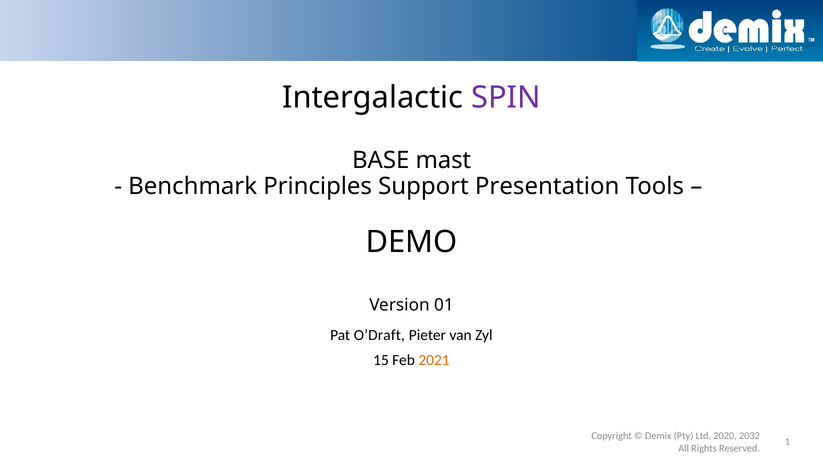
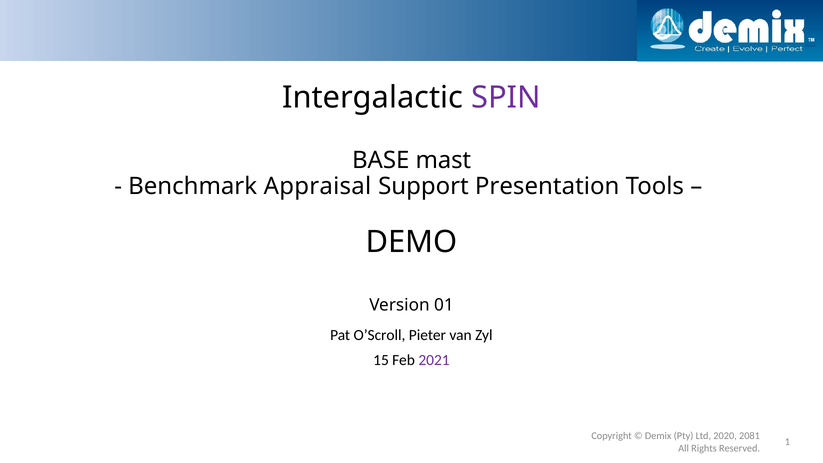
Principles: Principles -> Appraisal (317, 186)
O’Draft: O’Draft -> O’Scroll (379, 335)
2021 colour: orange -> purple (434, 360)
2032: 2032 -> 2081 (750, 436)
